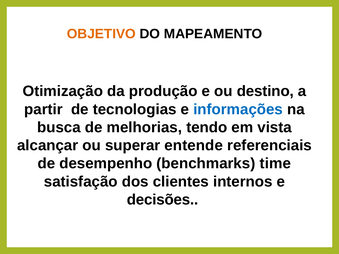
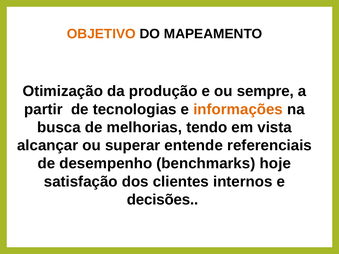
destino: destino -> sempre (265, 91)
informações colour: blue -> orange (238, 109)
time: time -> hoje (275, 164)
